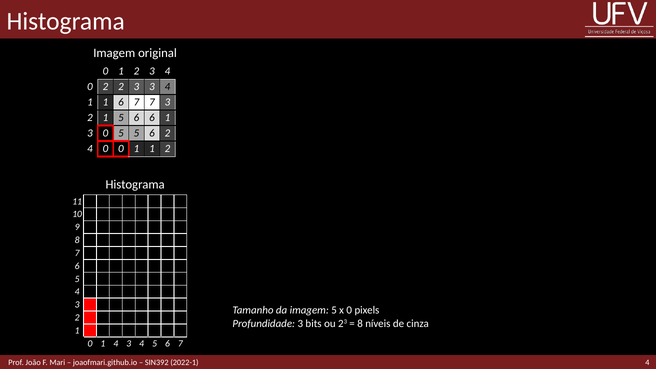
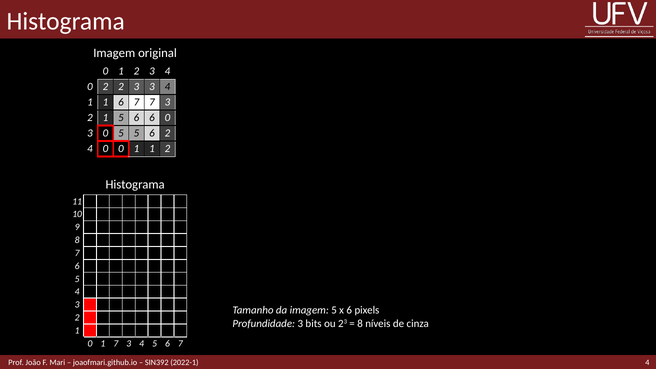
6 1: 1 -> 0 (167, 118)
x 0: 0 -> 6 (349, 310)
1 4: 4 -> 7 (116, 343)
